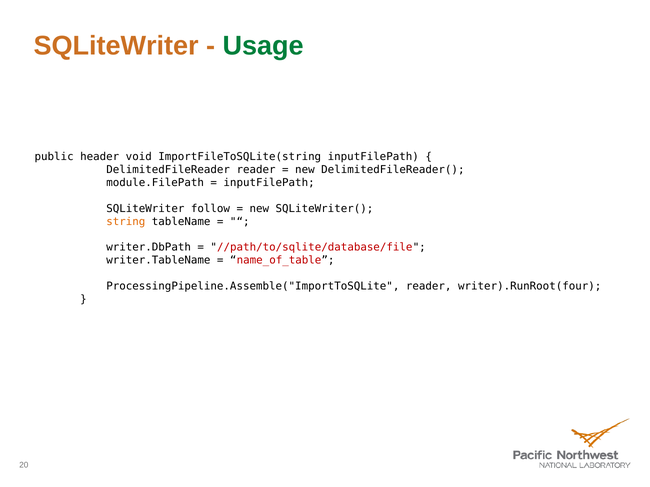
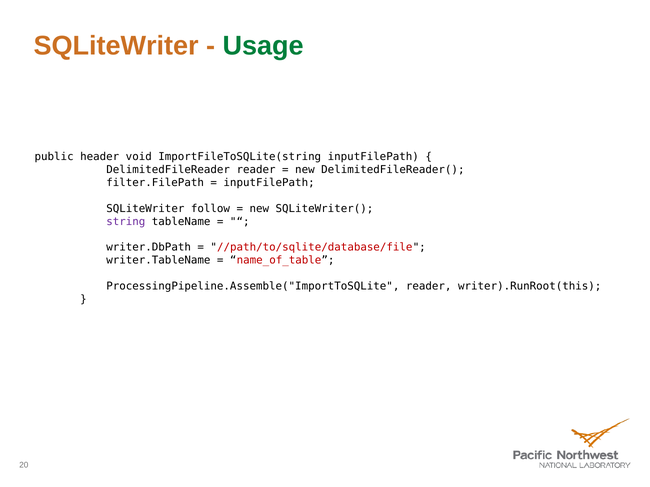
module.FilePath: module.FilePath -> filter.FilePath (155, 183)
string colour: orange -> purple (126, 222)
writer).RunRoot(four: writer).RunRoot(four -> writer).RunRoot(this (530, 287)
